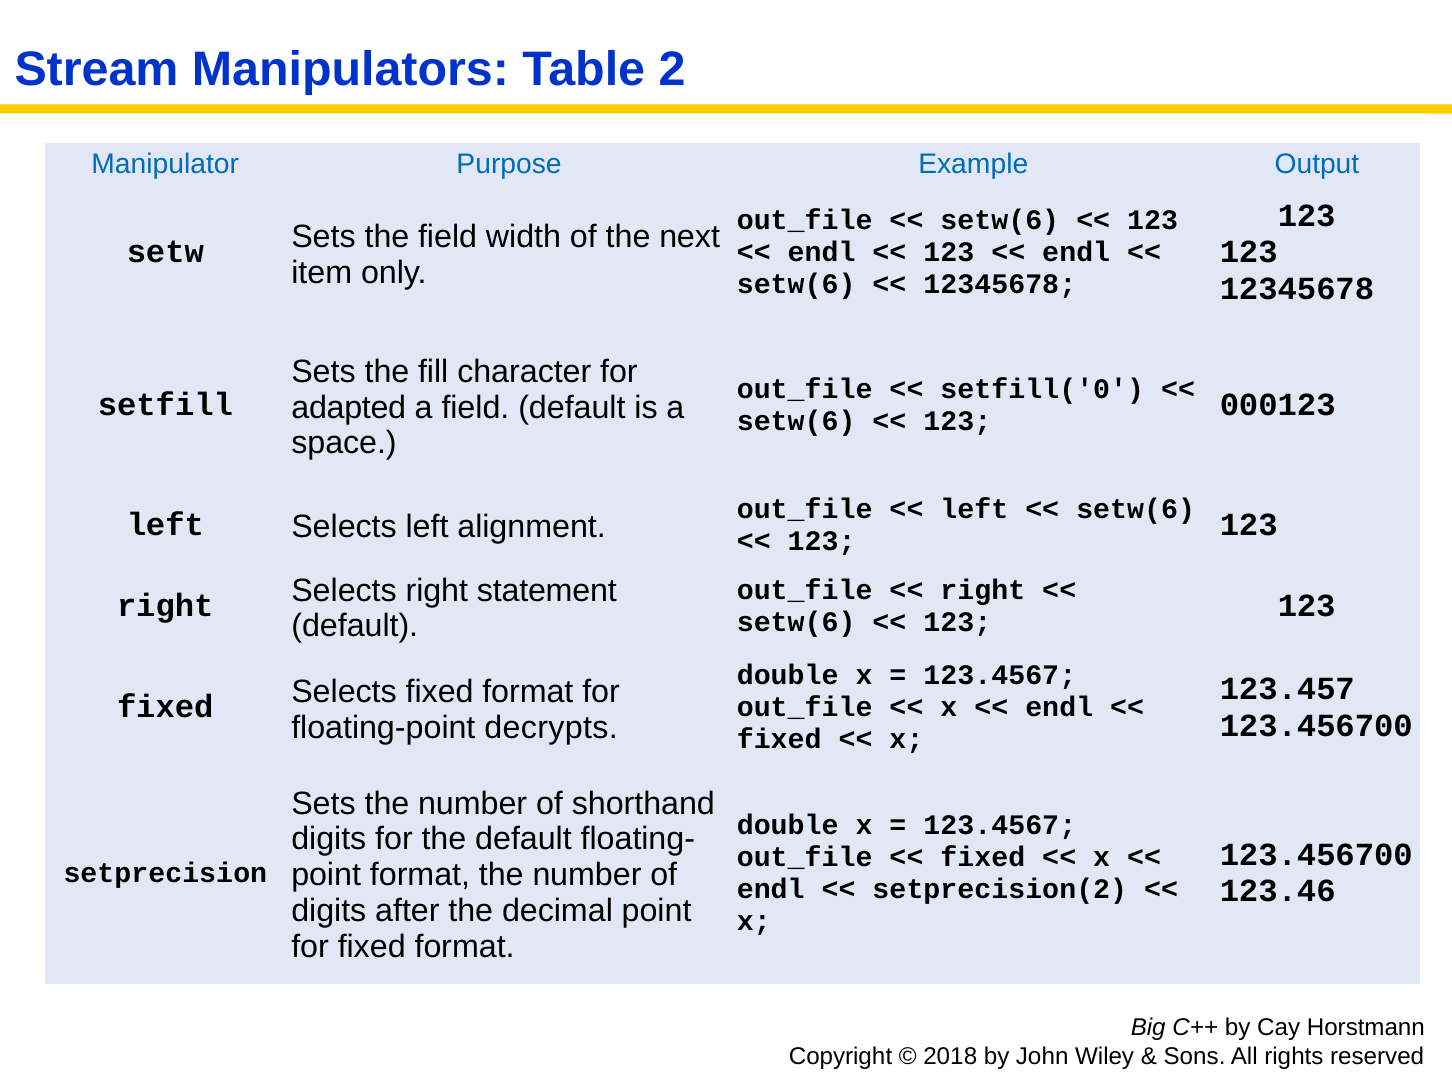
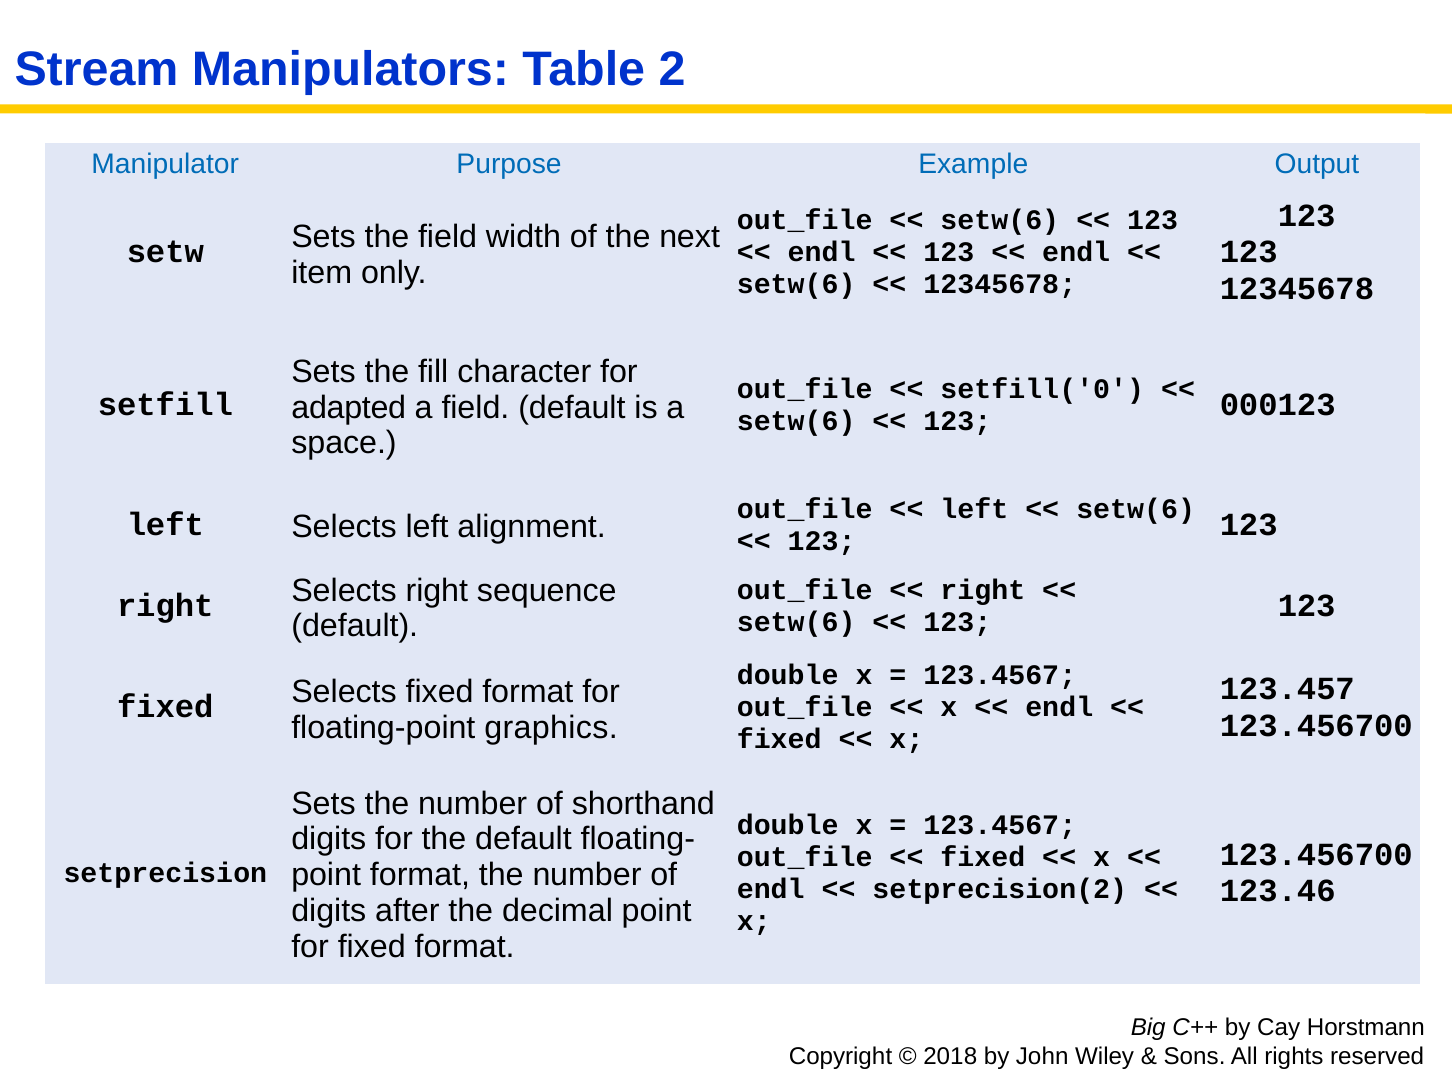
statement: statement -> sequence (547, 591)
decrypts: decrypts -> graphics (551, 728)
